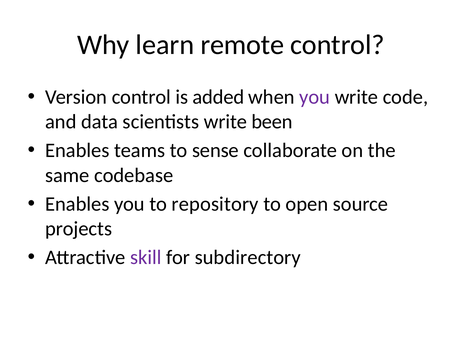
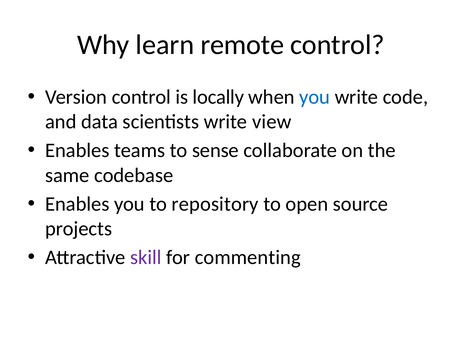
added: added -> locally (218, 97)
you colour: purple -> blue (315, 97)
been: been -> view (272, 122)
subdirectory: subdirectory -> commenting (248, 257)
